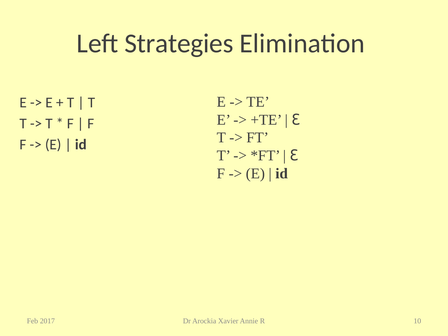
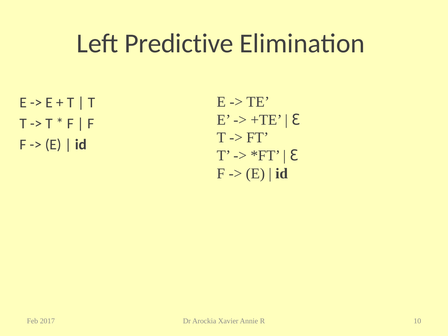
Strategies: Strategies -> Predictive (179, 43)
